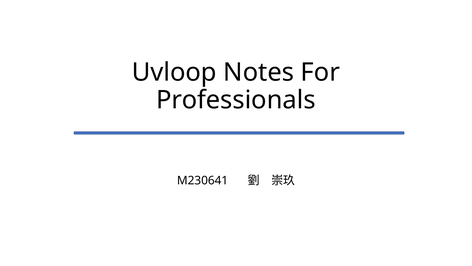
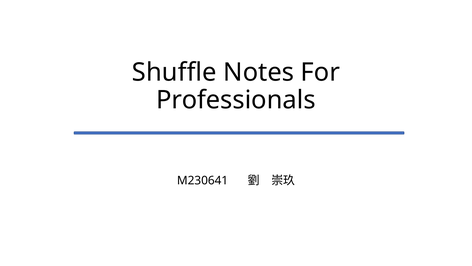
Uvloop: Uvloop -> Shuffle (174, 72)
